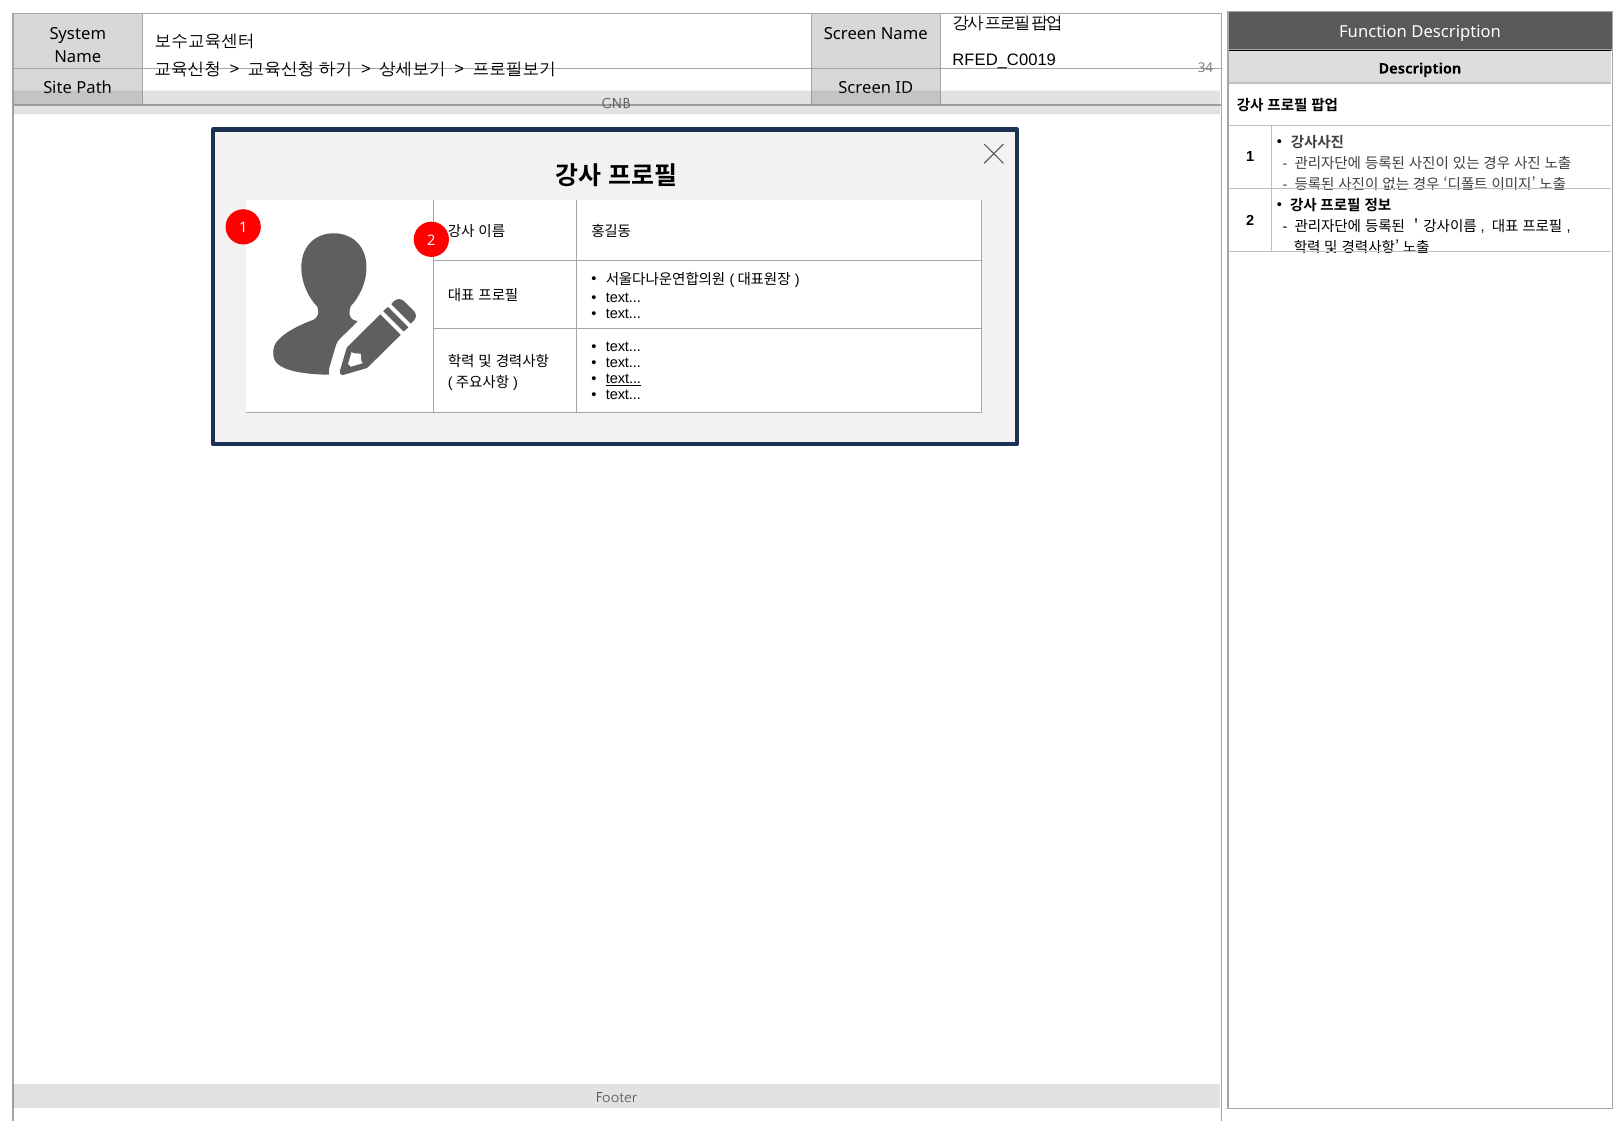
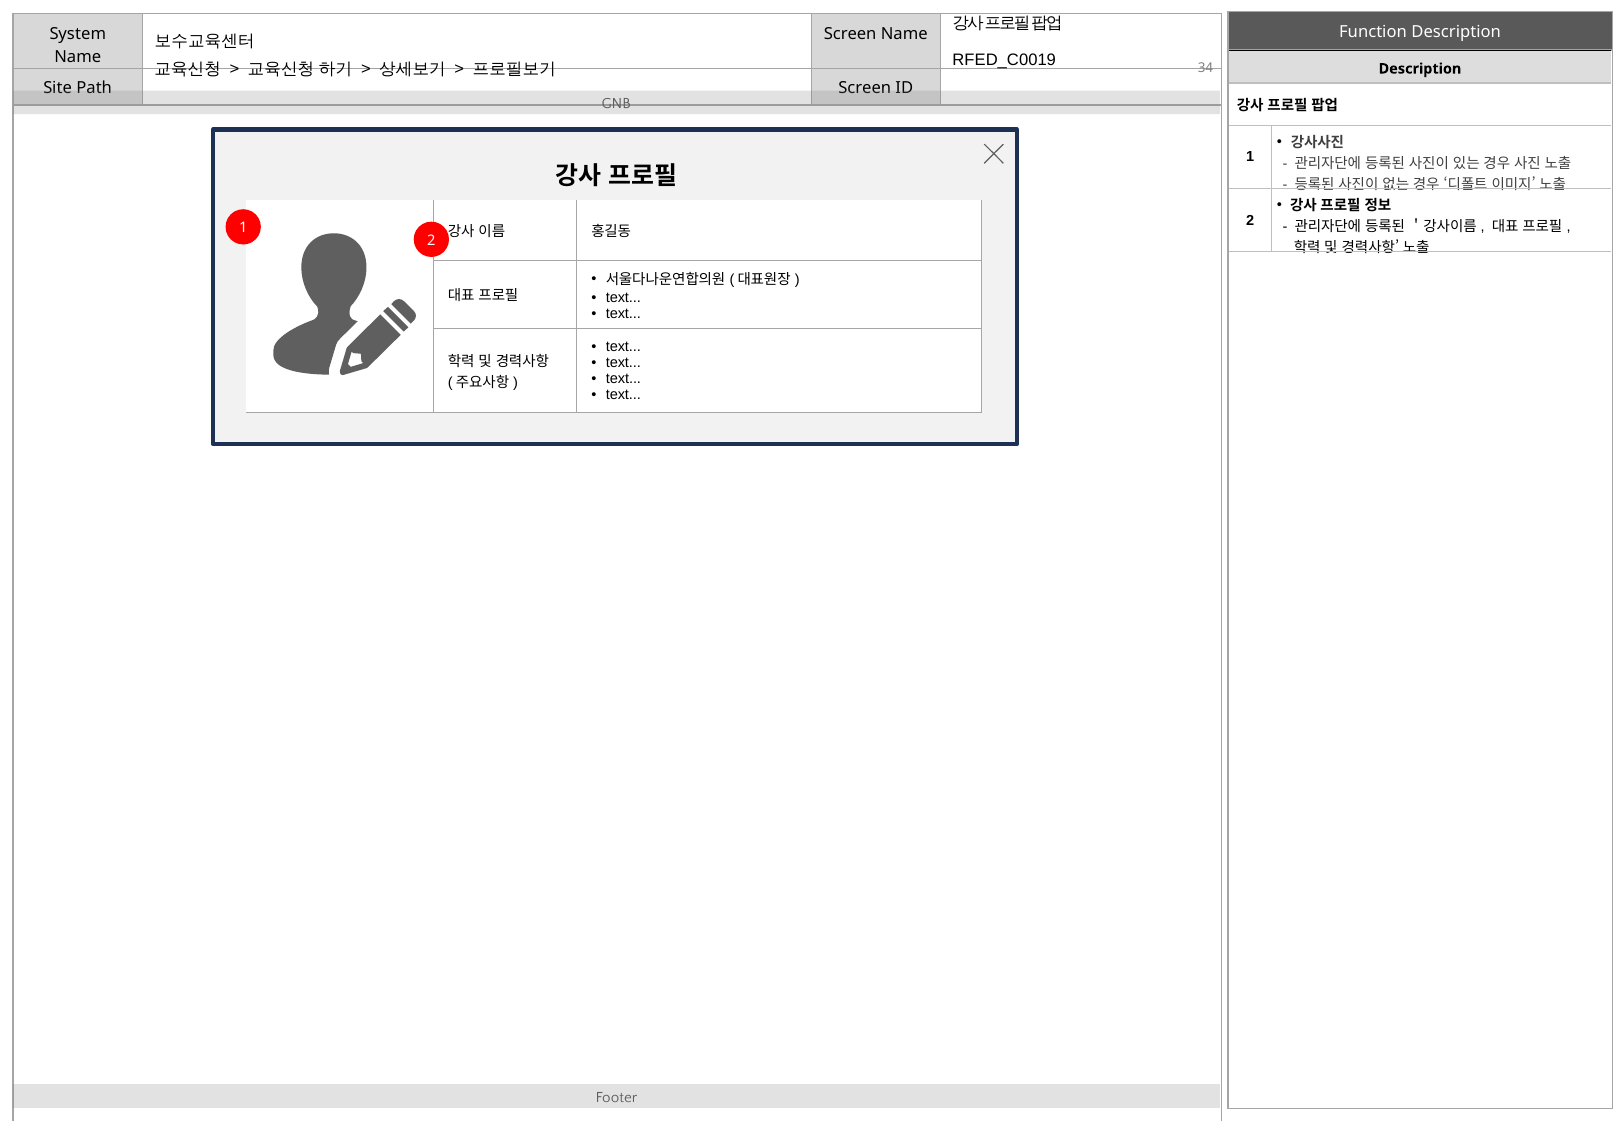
text underline: present -> none (623, 379)
